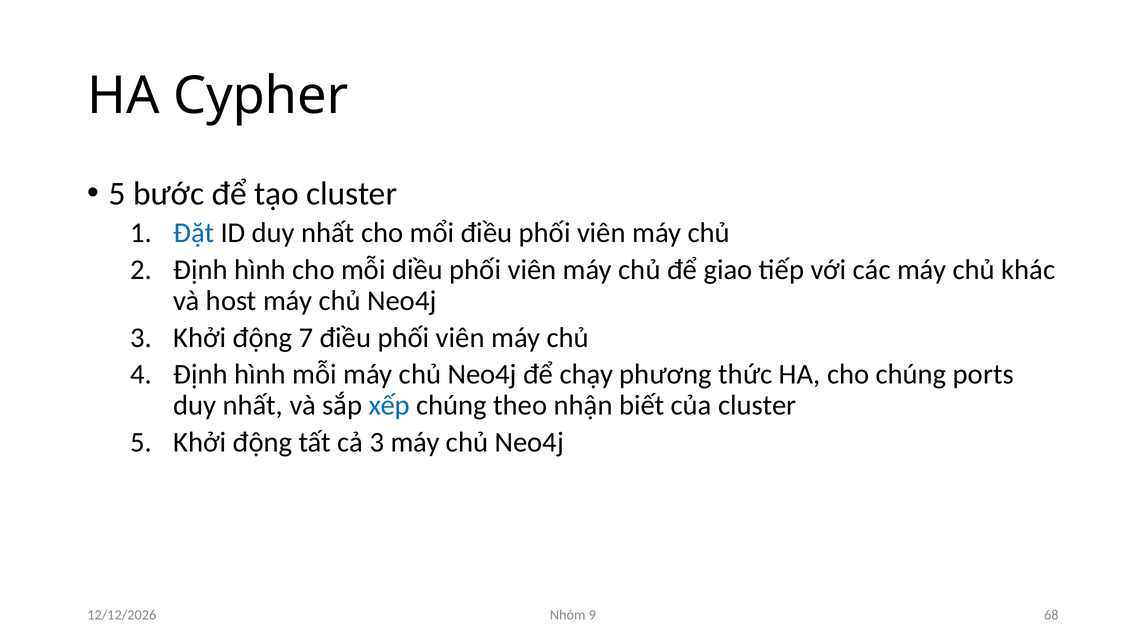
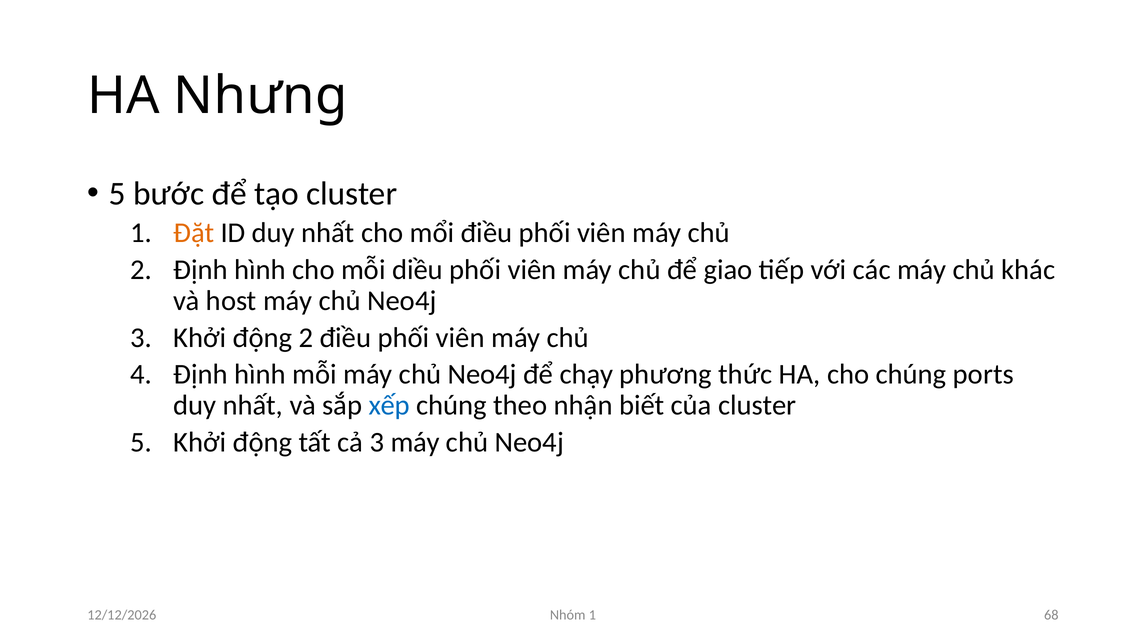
Cypher: Cypher -> Nhưng (260, 96)
Đặt colour: blue -> orange (194, 233)
động 7: 7 -> 2 (306, 338)
Nhóm 9: 9 -> 1 (592, 615)
